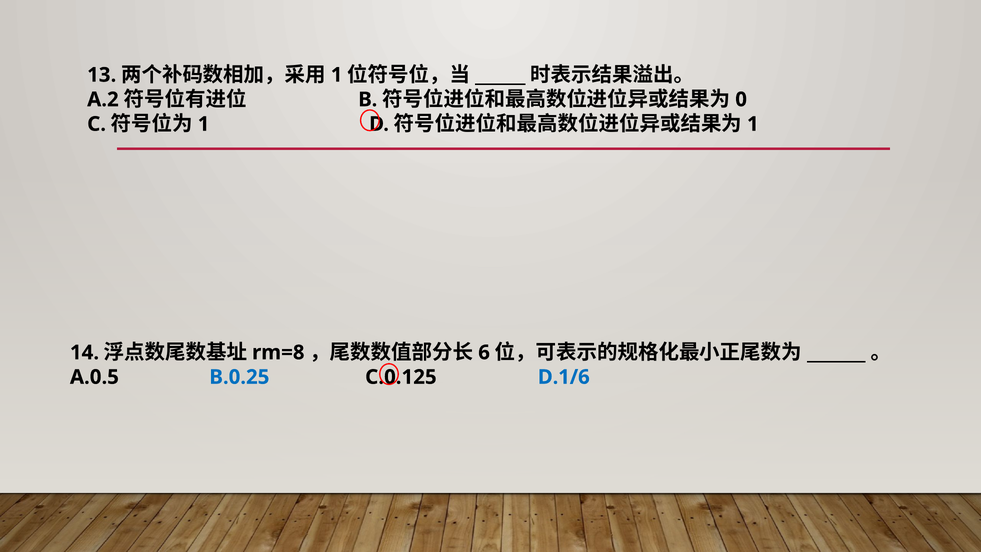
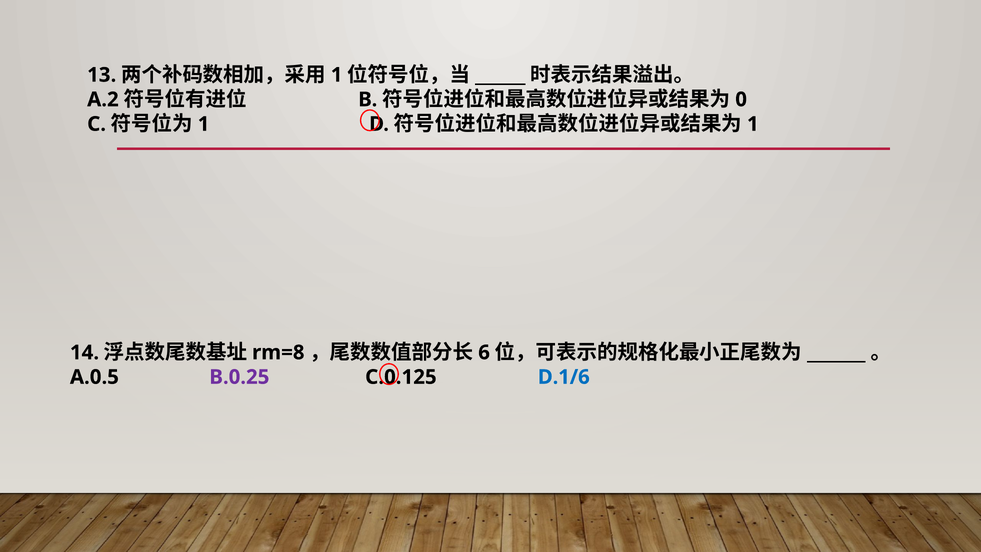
B.0.25 colour: blue -> purple (239, 377)
